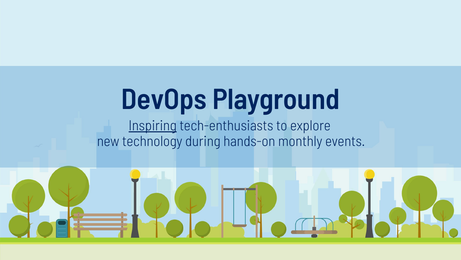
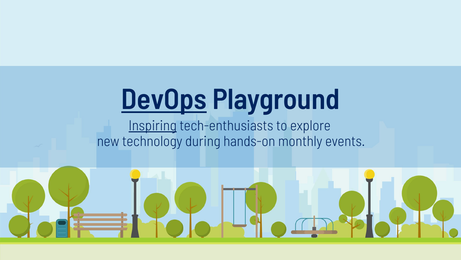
DevOps underline: none -> present (164, 100)
